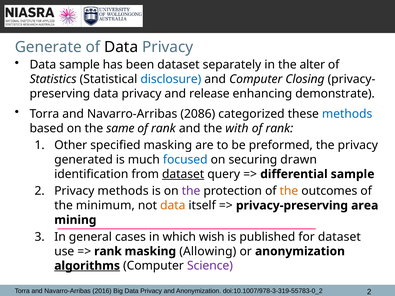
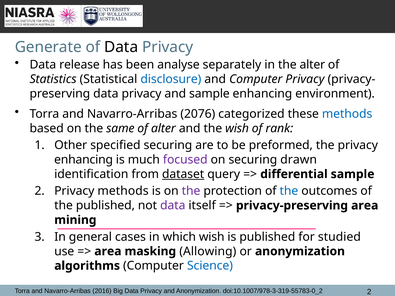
Data sample: sample -> release (80, 65)
been dataset: dataset -> analyse (178, 65)
Computer Closing: Closing -> Privacy (305, 79)
and release: release -> sample (209, 94)
demonstrate: demonstrate -> environment (335, 94)
2086: 2086 -> 2076 (198, 114)
rank: rank -> alter (163, 128)
the with: with -> wish (237, 128)
specified masking: masking -> securing (168, 145)
generated: generated -> enhancing (84, 160)
focused colour: blue -> purple (185, 160)
the colour: orange -> blue (289, 191)
the minimum: minimum -> published (105, 206)
data colour: orange -> purple (173, 206)
for dataset: dataset -> studied (339, 237)
rank: rank -> area (108, 251)
algorithms underline: present -> none (87, 266)
Science colour: purple -> blue (210, 266)
